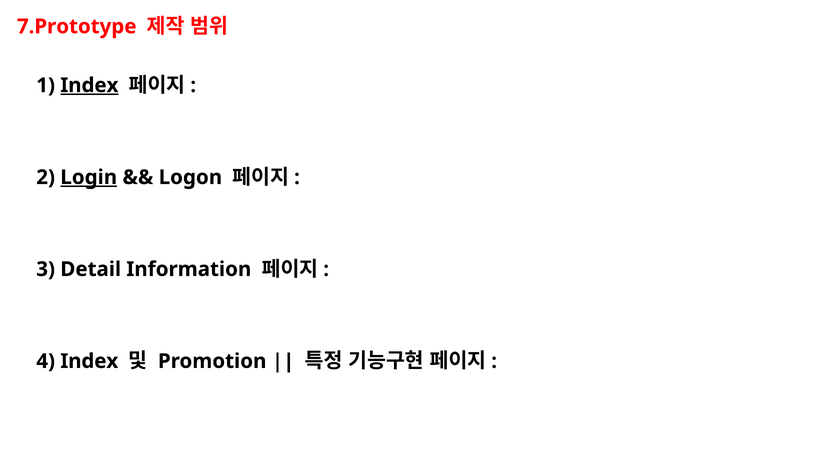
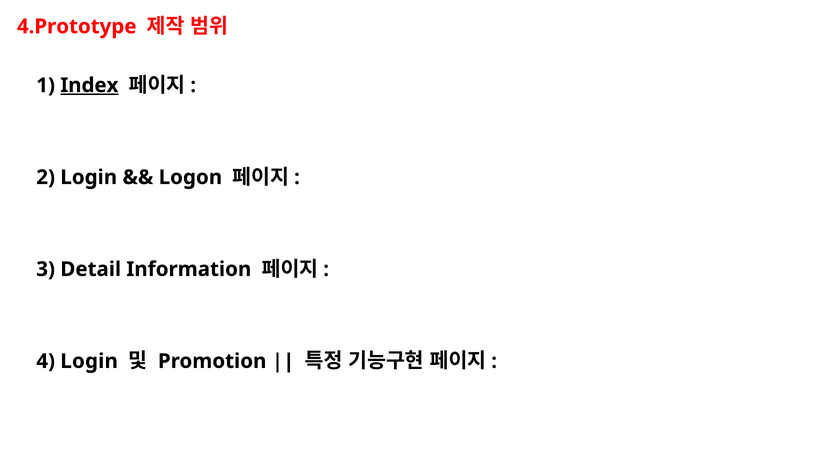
7.Prototype: 7.Prototype -> 4.Prototype (77, 26)
Login underline: present -> none (89, 177)
4 Index: Index -> Login (89, 361)
